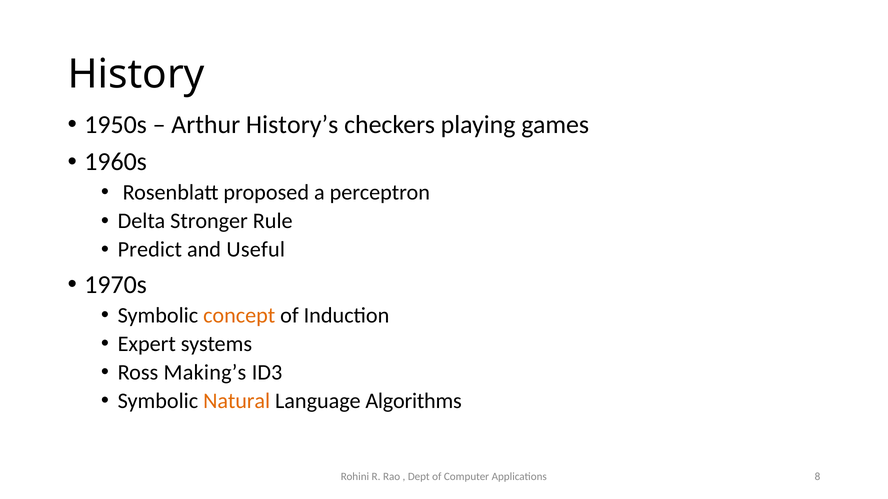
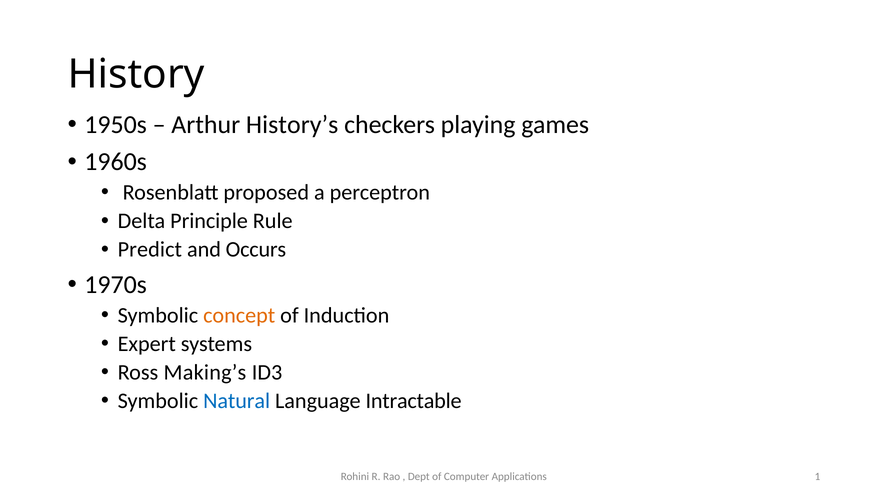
Stronger: Stronger -> Principle (209, 221)
Useful: Useful -> Occurs (256, 250)
Natural colour: orange -> blue (237, 401)
Algorithms: Algorithms -> Intractable (414, 401)
8: 8 -> 1 (818, 477)
